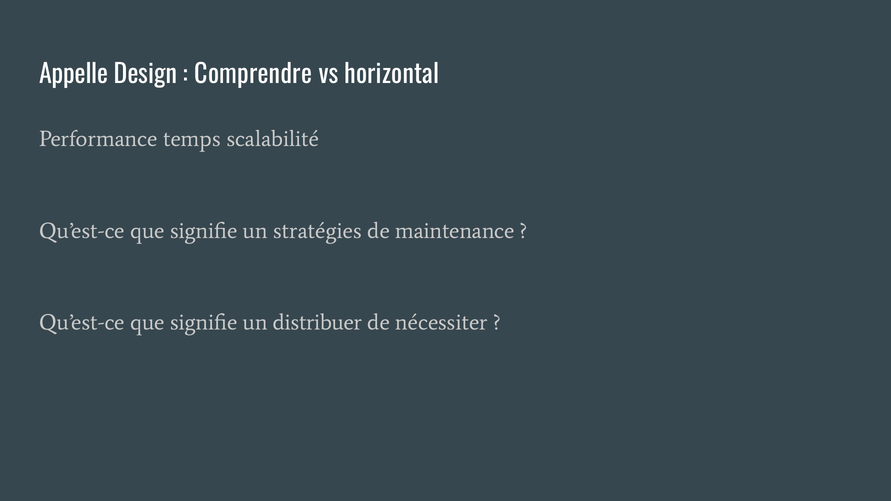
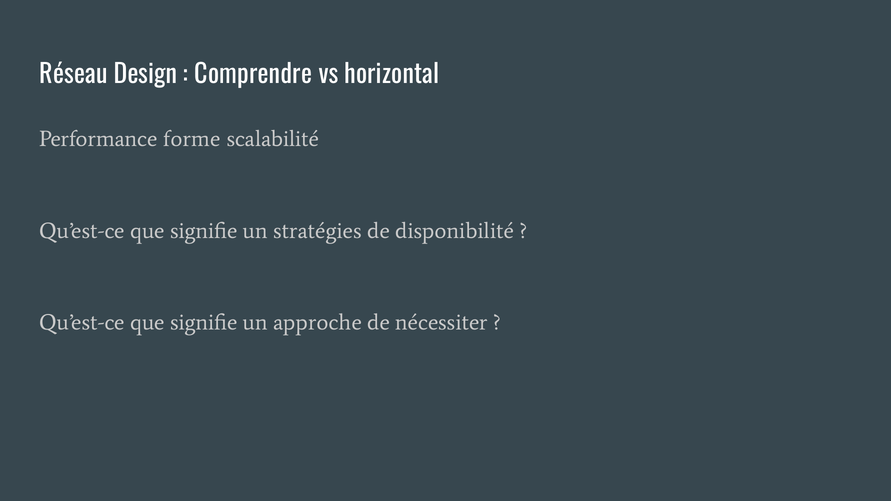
Appelle: Appelle -> Réseau (73, 75)
temps: temps -> forme (192, 139)
maintenance: maintenance -> disponibilité (455, 231)
distribuer: distribuer -> approche (317, 323)
